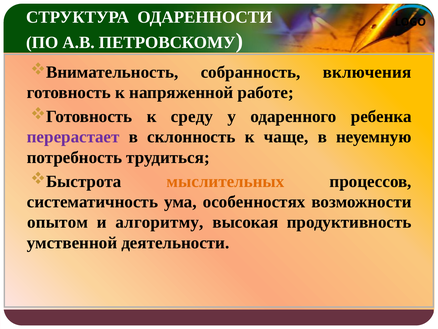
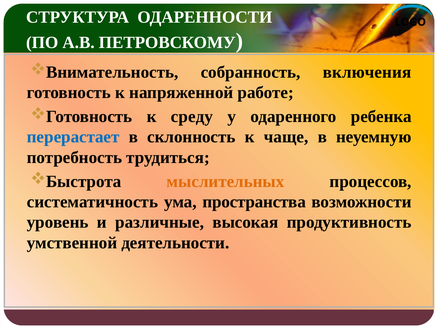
перерастает colour: purple -> blue (73, 137)
особенностях: особенностях -> пространства (254, 202)
опытом: опытом -> уровень (58, 222)
алгоритму: алгоритму -> различные (160, 222)
